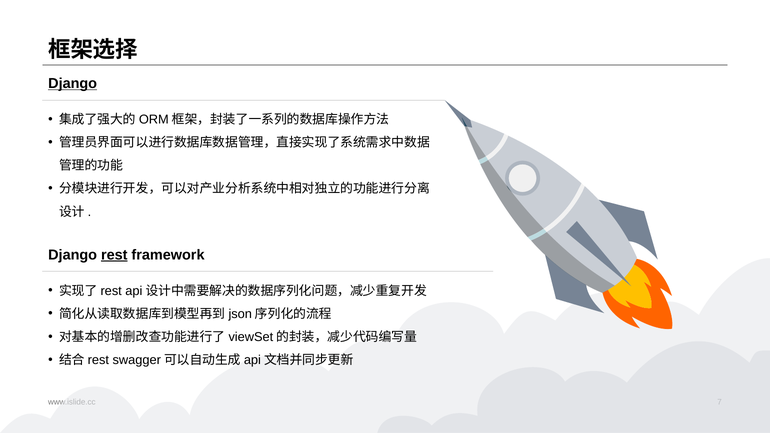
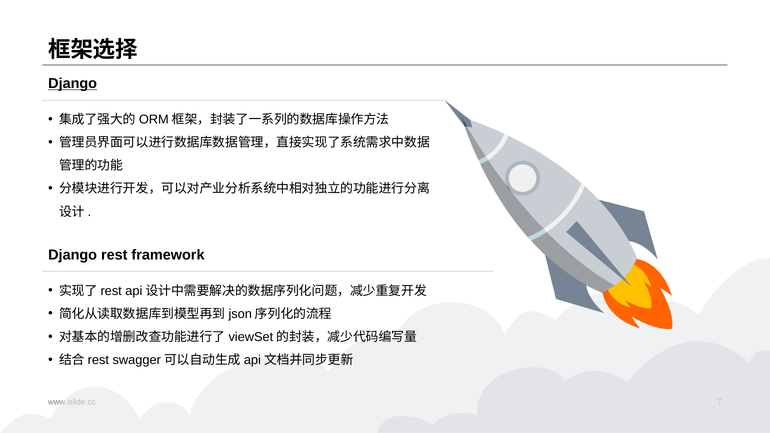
rest underline: present -> none (114, 255)
